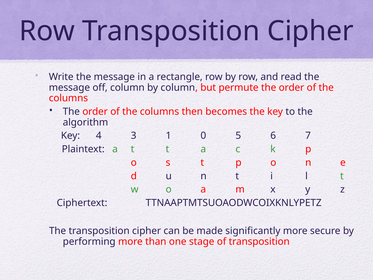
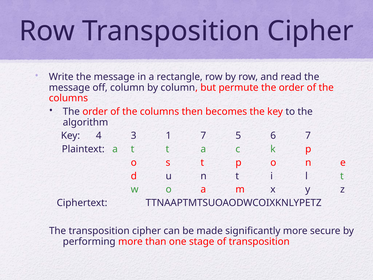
1 0: 0 -> 7 (203, 136)
